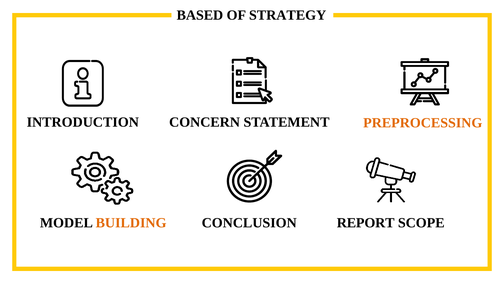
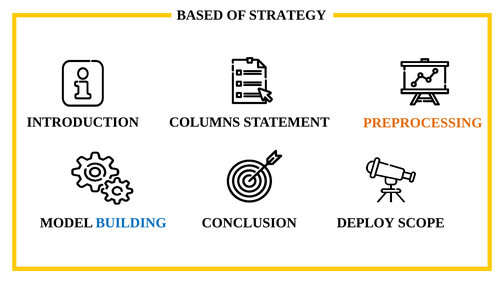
CONCERN: CONCERN -> COLUMNS (205, 122)
BUILDING colour: orange -> blue (131, 223)
REPORT: REPORT -> DEPLOY (366, 223)
